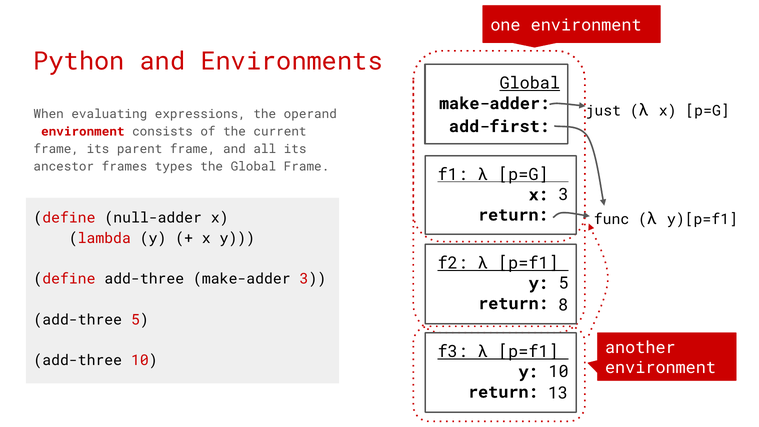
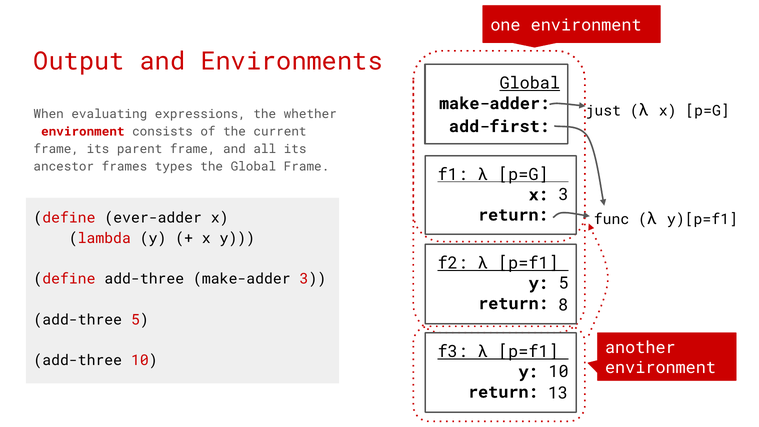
Python: Python -> Output (79, 61)
operand: operand -> whether (310, 114)
null-adder: null-adder -> ever-adder (153, 218)
